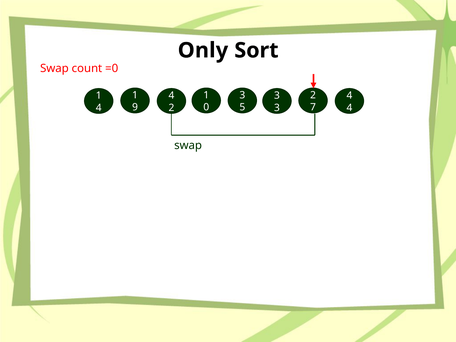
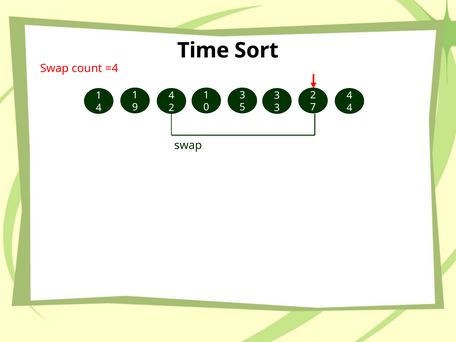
Only: Only -> Time (203, 50)
=0: =0 -> =4 (112, 68)
